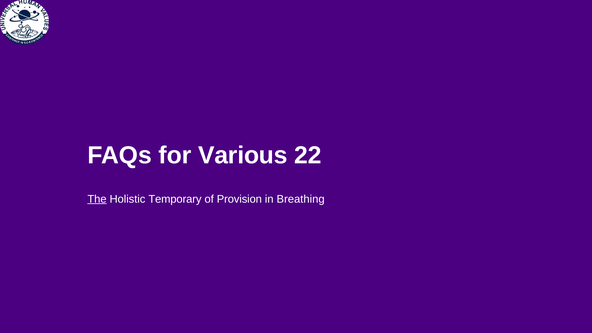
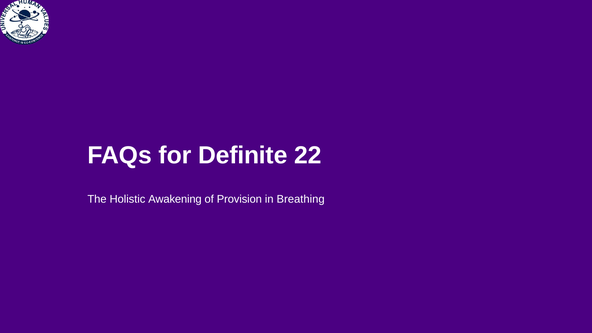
Various: Various -> Definite (243, 155)
The underline: present -> none (97, 199)
Temporary: Temporary -> Awakening (175, 199)
